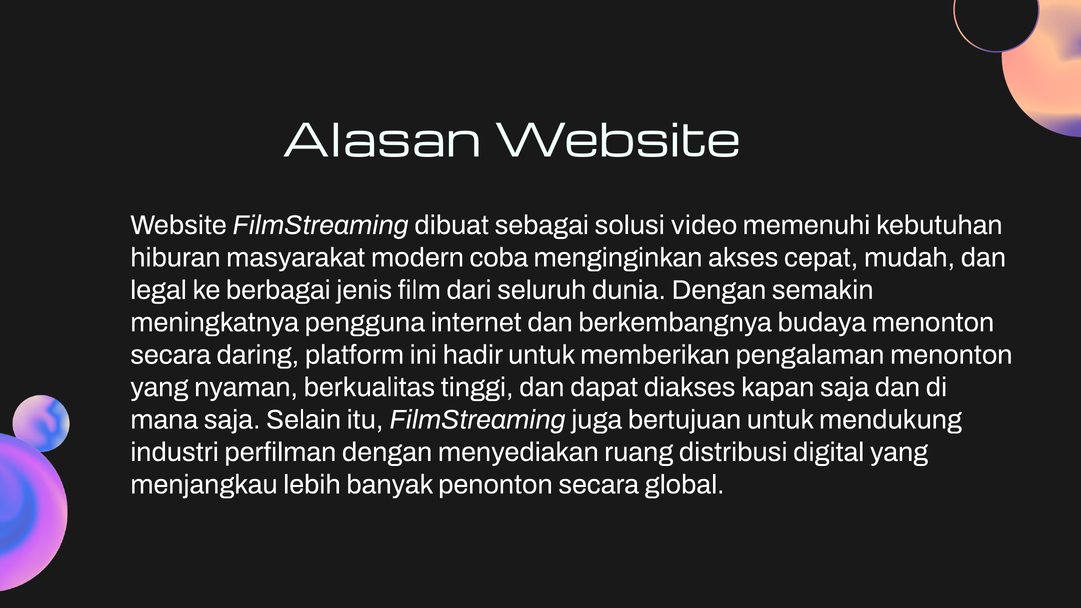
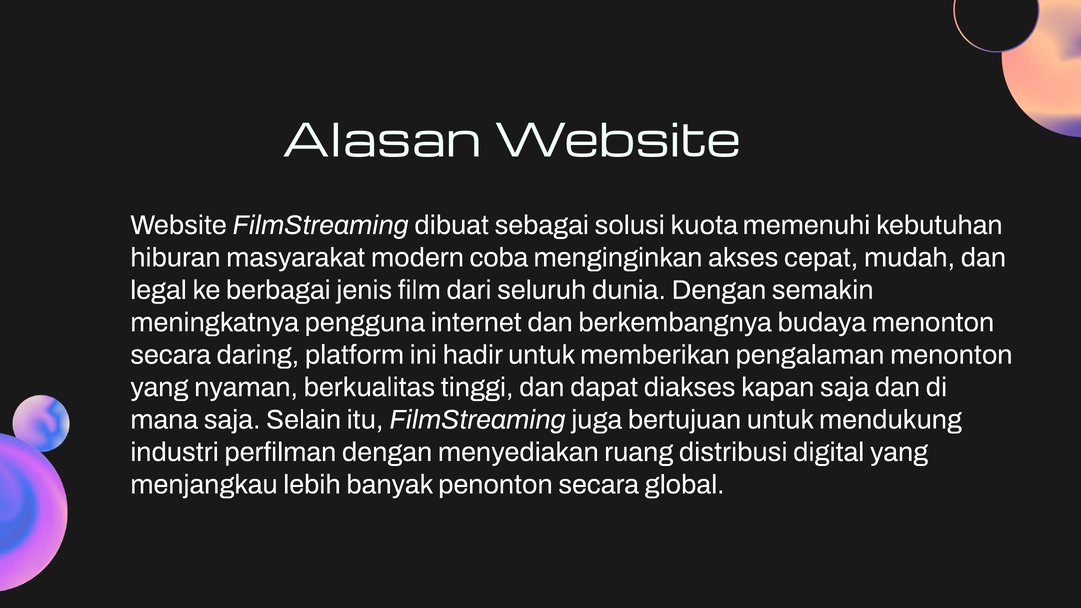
video: video -> kuota (704, 225)
